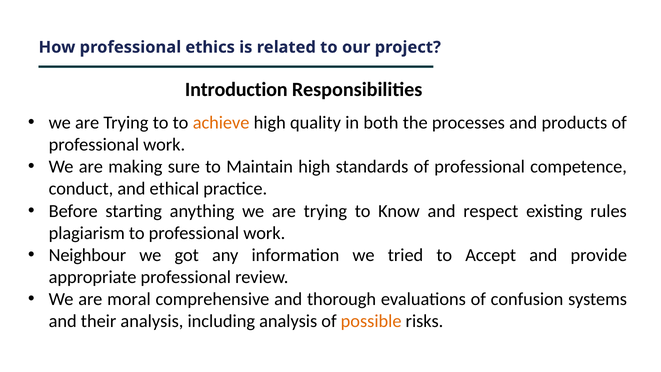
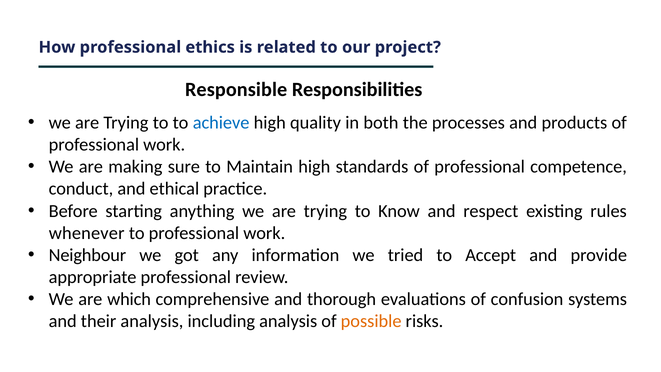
Introduction: Introduction -> Responsible (236, 90)
achieve colour: orange -> blue (221, 123)
plagiarism: plagiarism -> whenever (87, 233)
moral: moral -> which (129, 299)
